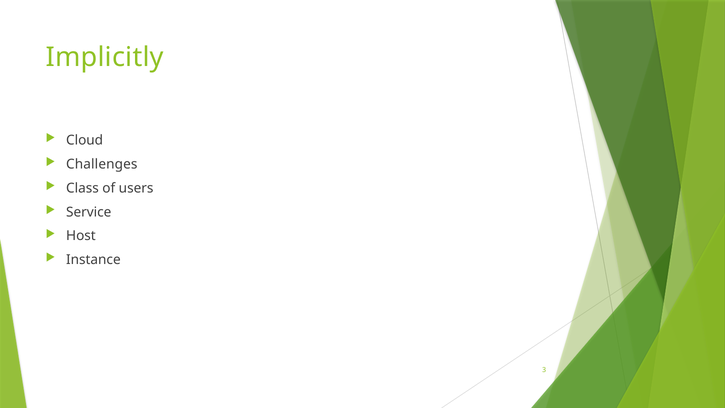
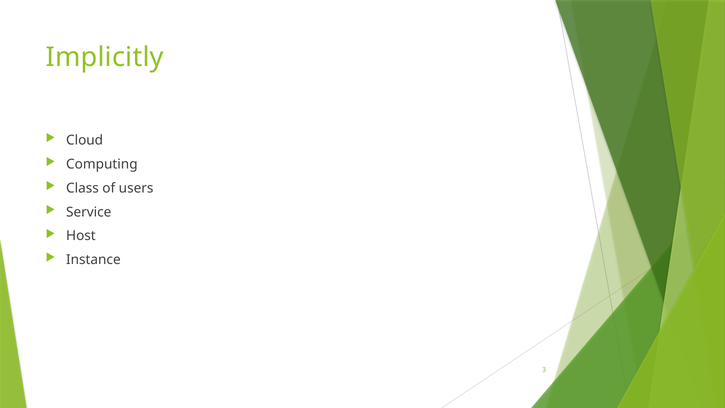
Challenges: Challenges -> Computing (102, 164)
